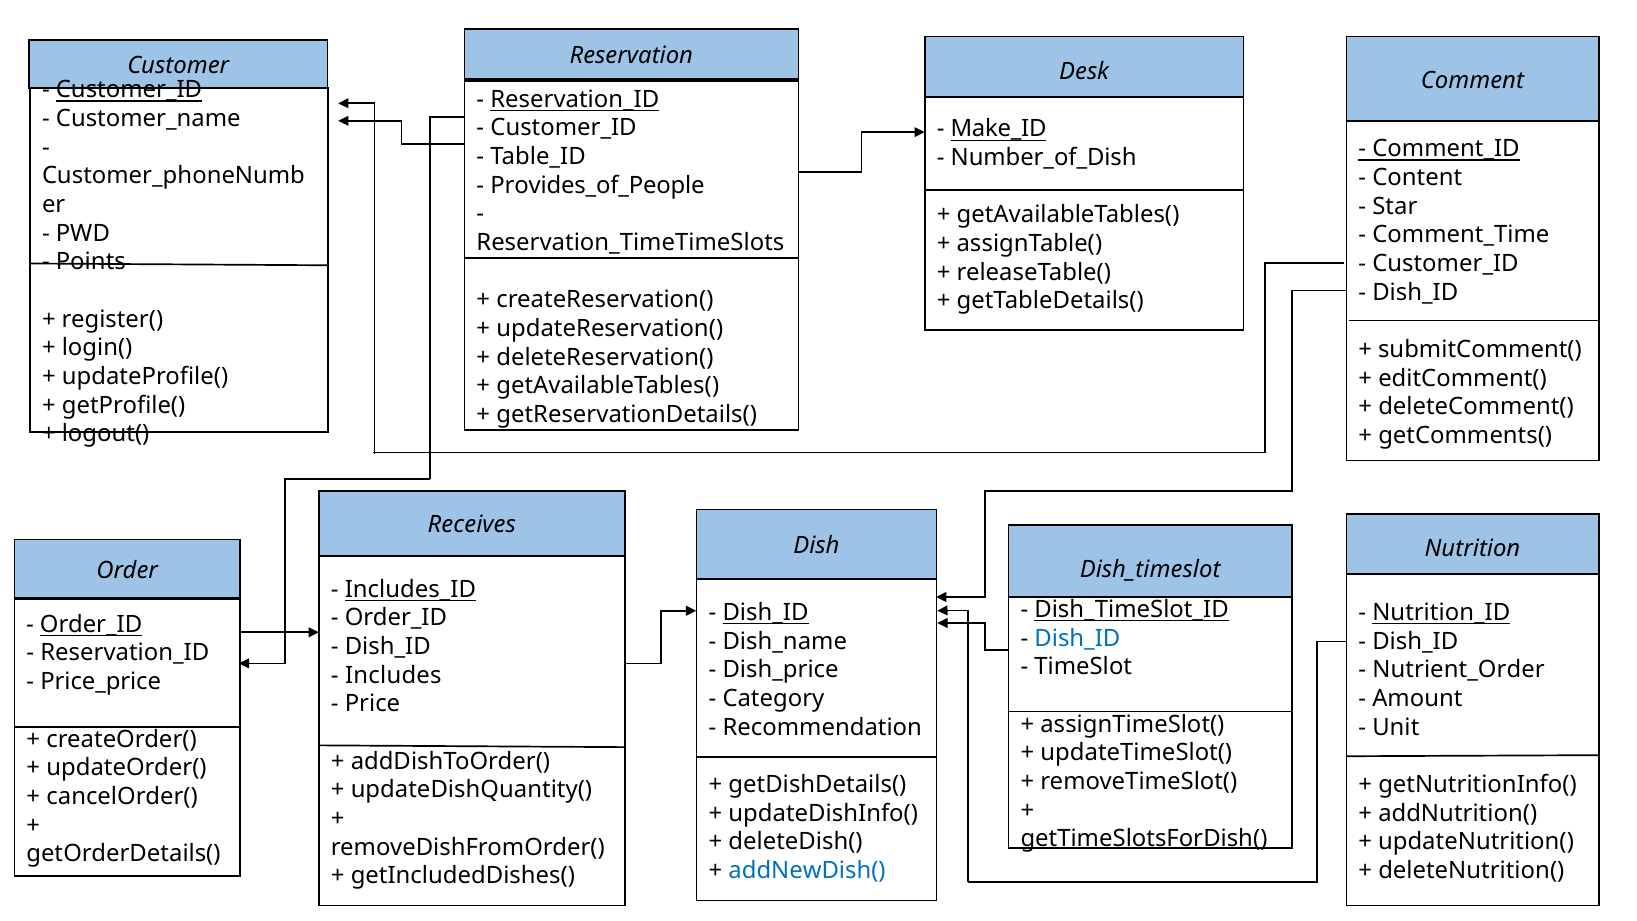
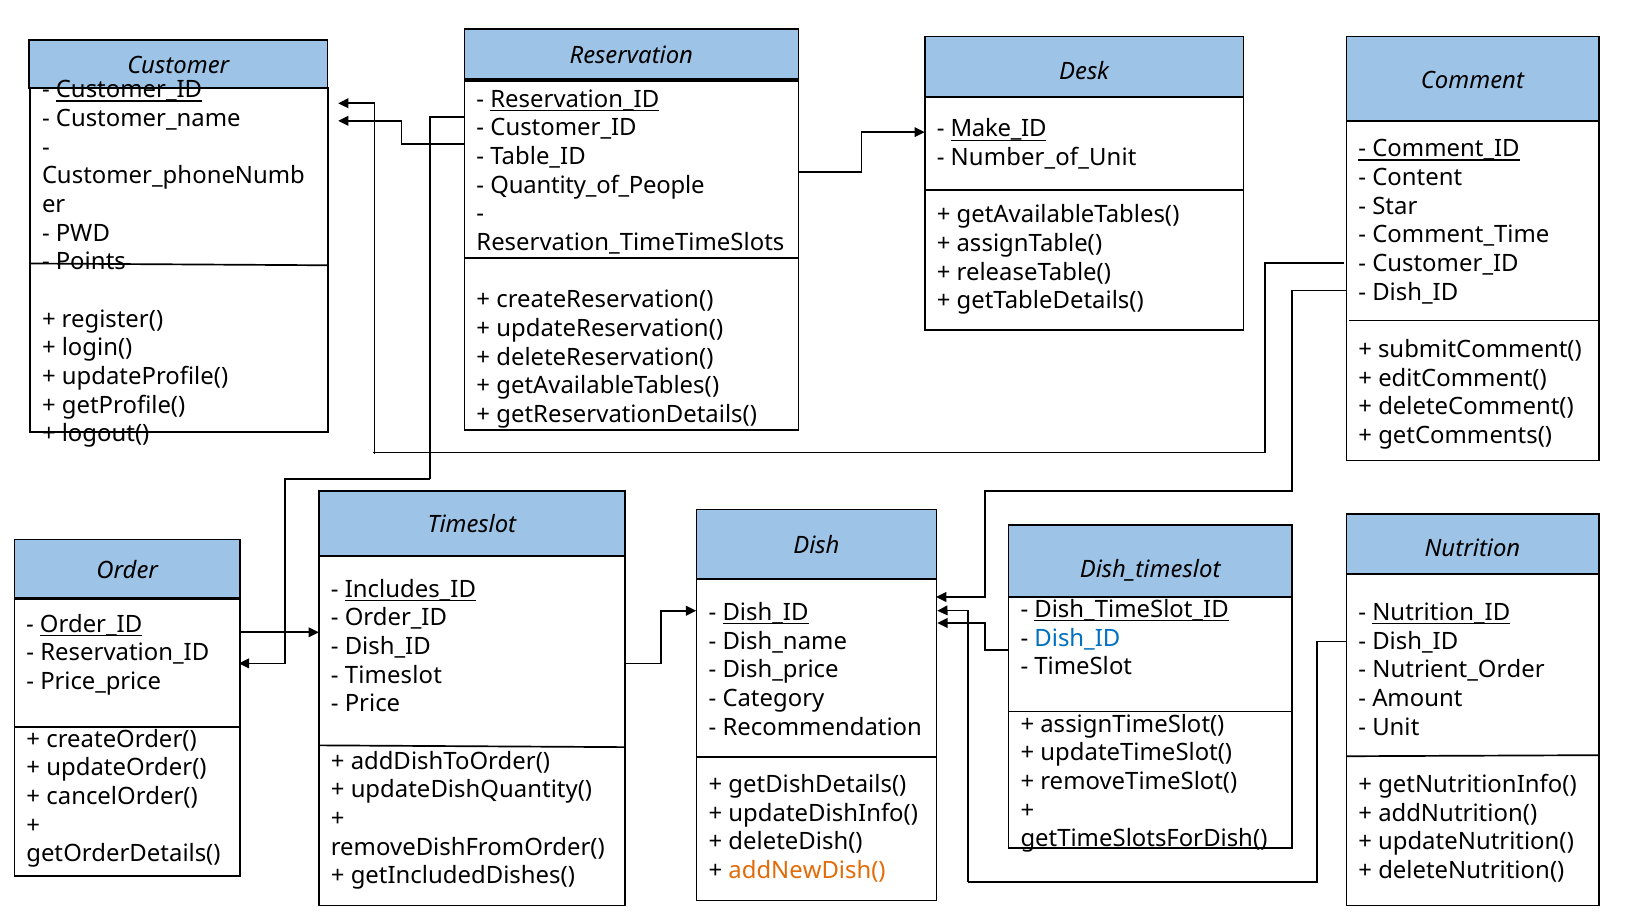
Number_of_Dish: Number_of_Dish -> Number_of_Unit (1044, 158)
Provides_of_People: Provides_of_People -> Quantity_of_People (597, 185)
Receives: Receives -> Timeslot (472, 525)
Includes: Includes -> Timeslot (393, 675)
addNewDish( colour: blue -> orange (807, 870)
